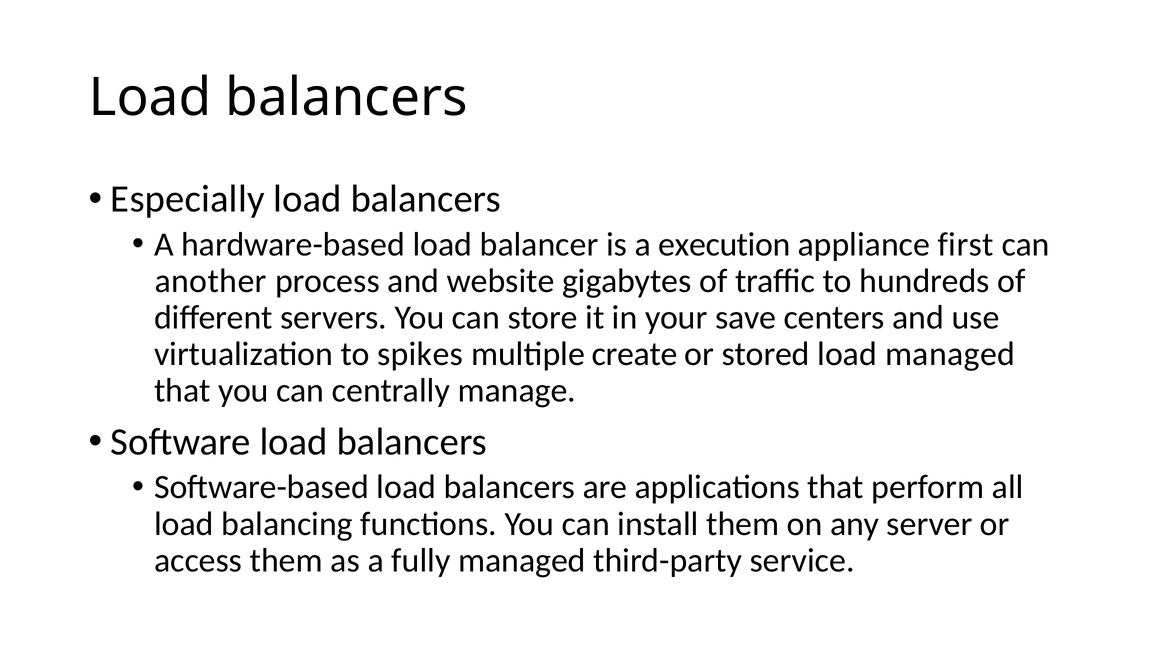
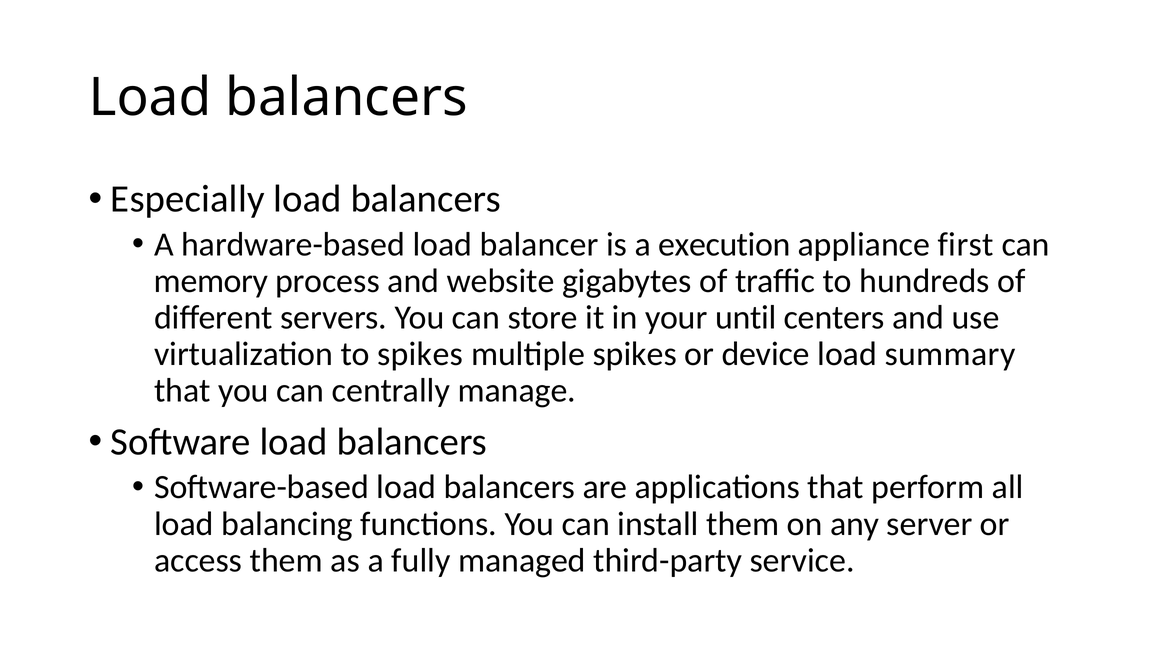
another: another -> memory (211, 281)
save: save -> until (746, 318)
multiple create: create -> spikes (635, 354)
stored: stored -> device (766, 354)
load managed: managed -> summary (950, 354)
